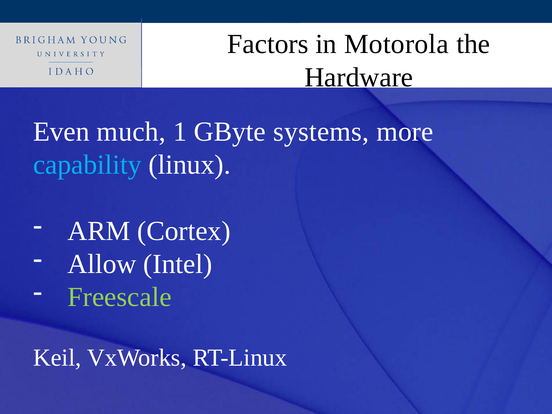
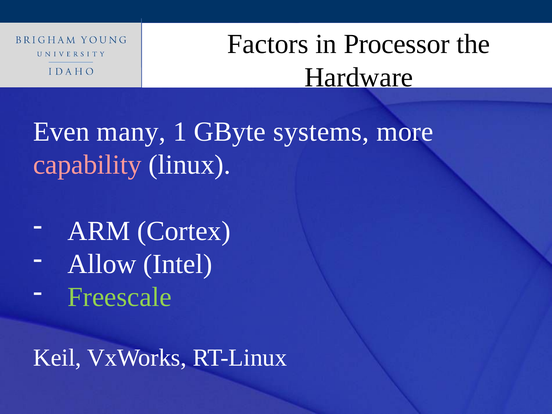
Motorola: Motorola -> Processor (397, 44)
much: much -> many (131, 132)
capability colour: light blue -> pink (87, 165)
